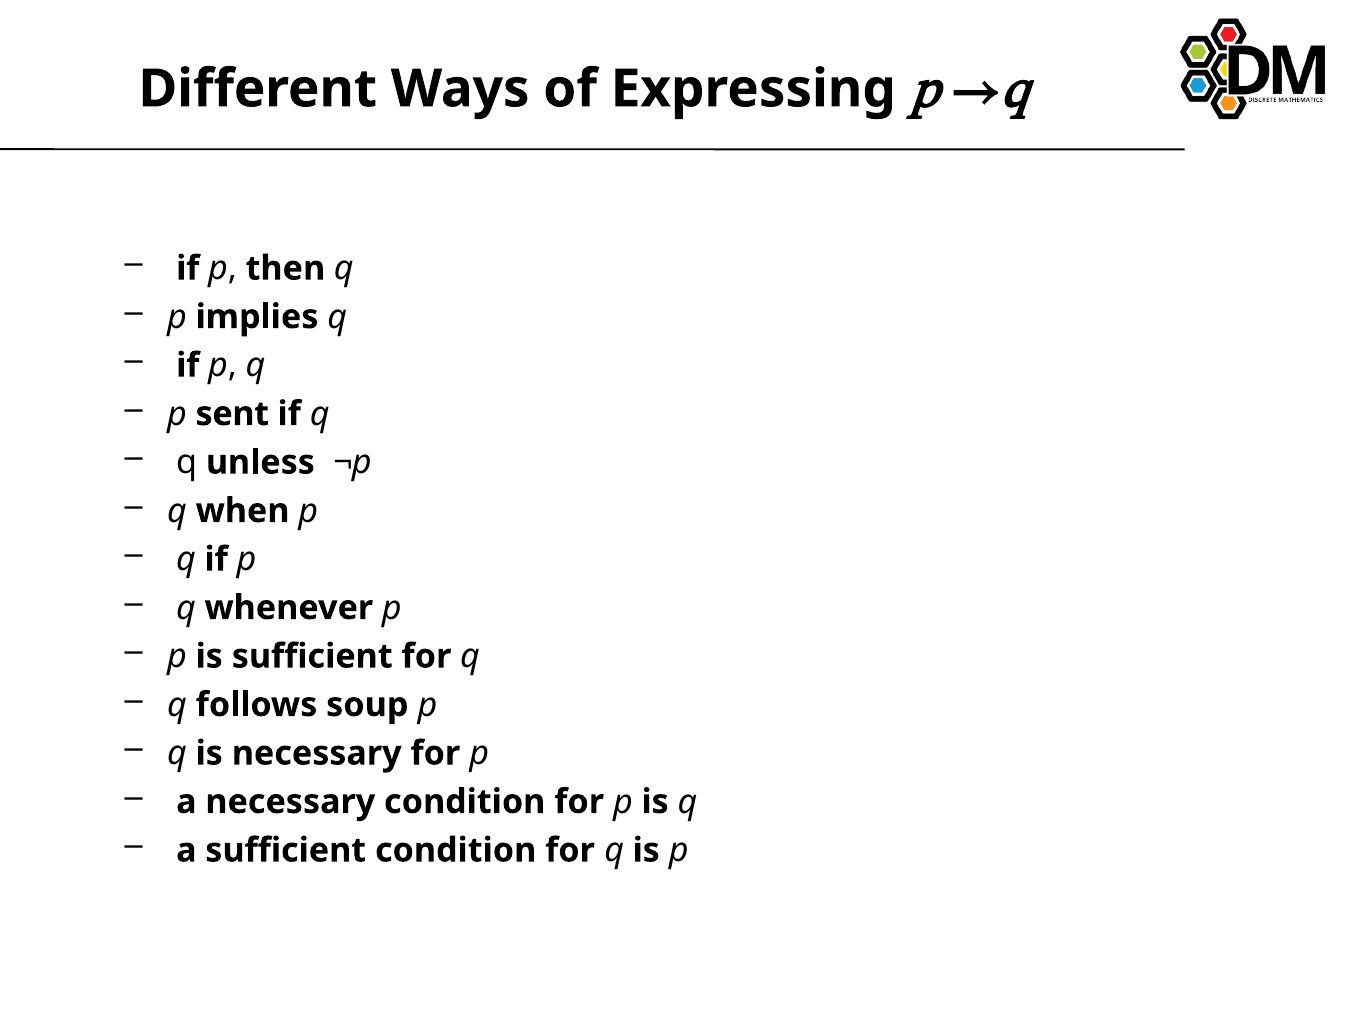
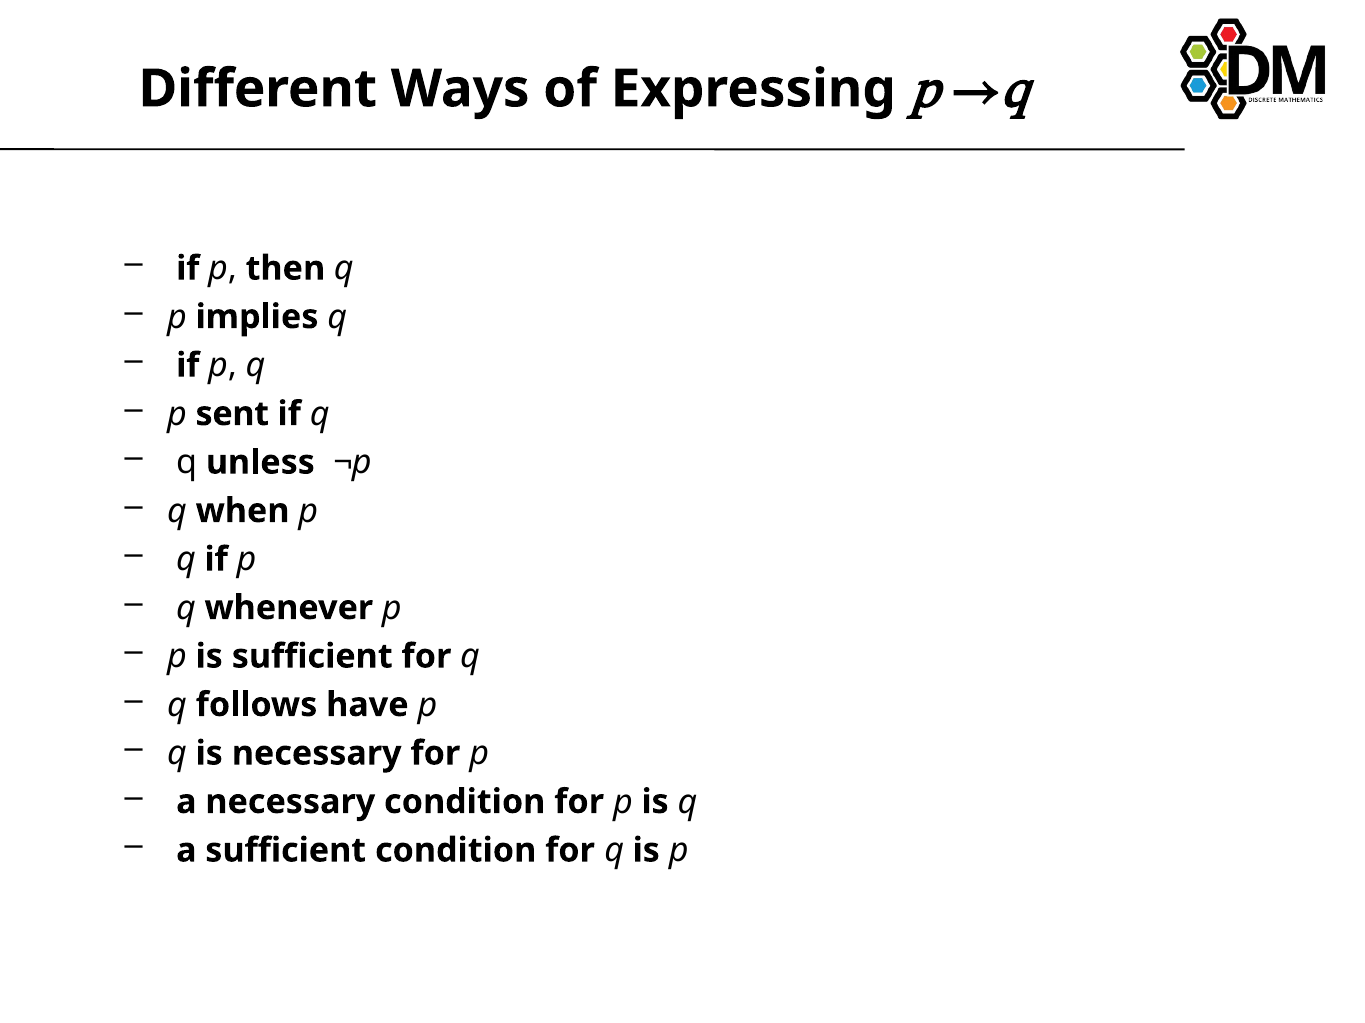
soup: soup -> have (367, 705)
